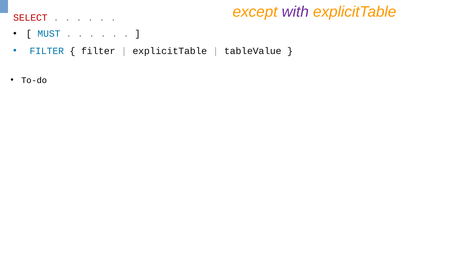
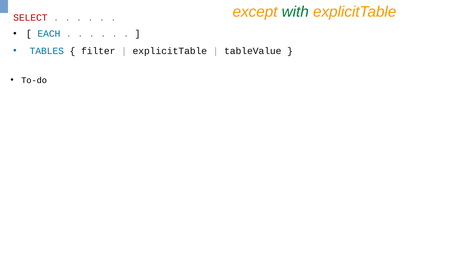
with colour: purple -> green (295, 12)
MUST: MUST -> EACH (49, 34)
FILTER: FILTER -> TABLES (47, 51)
